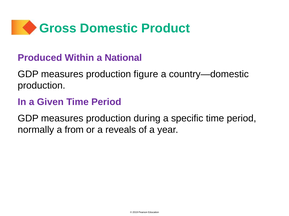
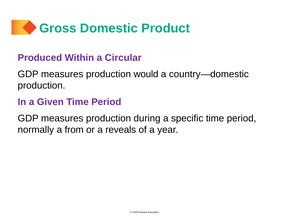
National: National -> Circular (123, 58)
figure: figure -> would (146, 74)
